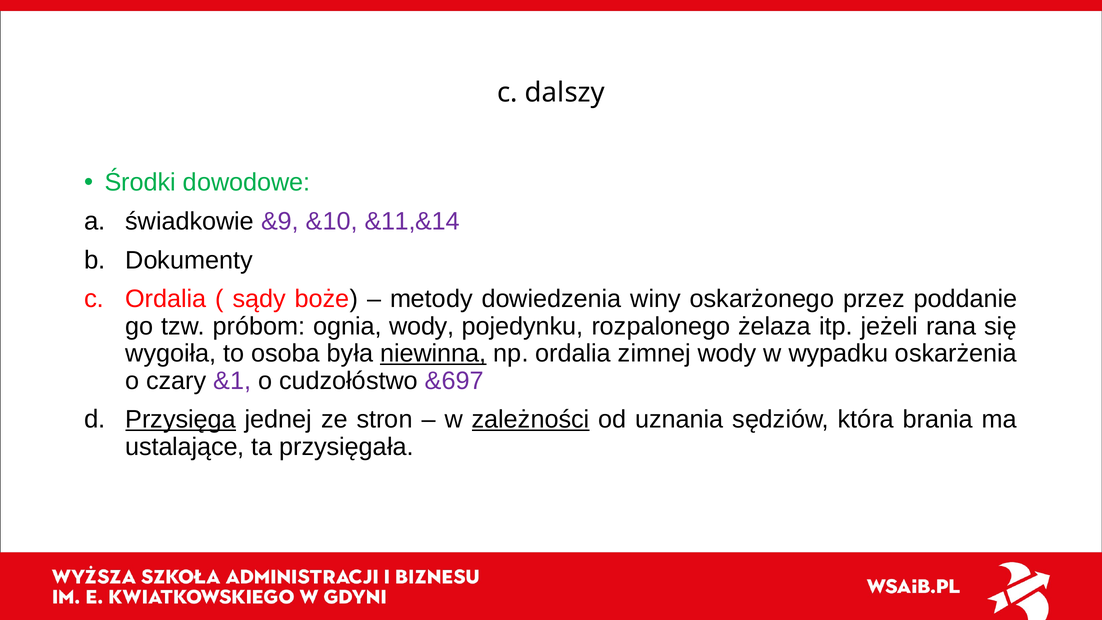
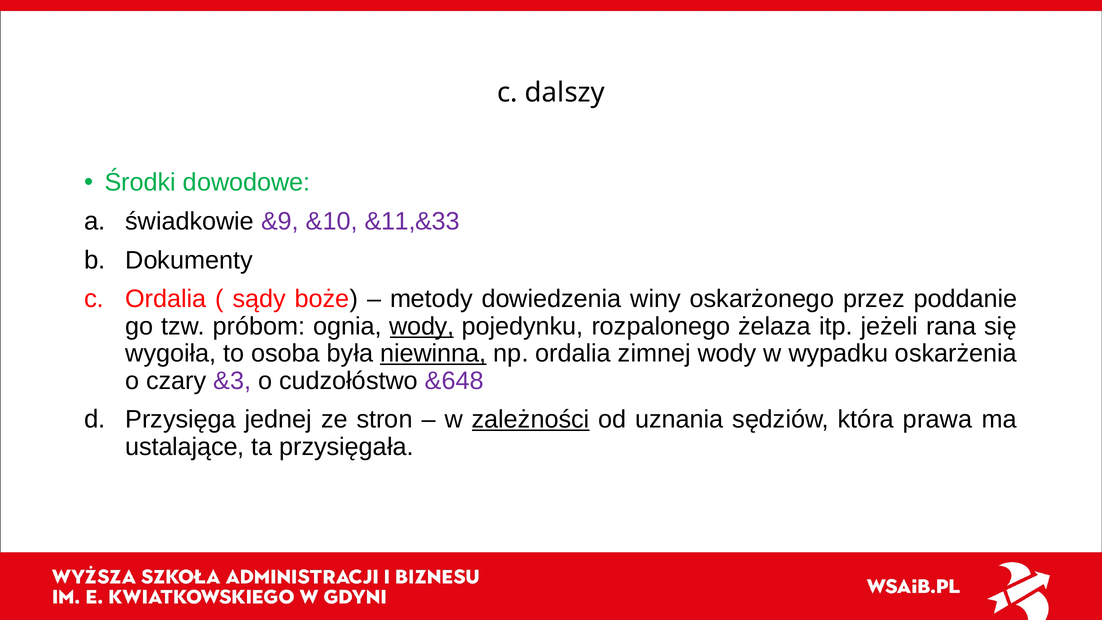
&11,&14: &11,&14 -> &11,&33 (412, 221)
wody underline: none -> present (422, 326)
&1: &1 -> &3 (232, 381)
&697: &697 -> &648 (454, 381)
Przysięga underline: present -> none (181, 419)
brania: brania -> prawa (938, 419)
